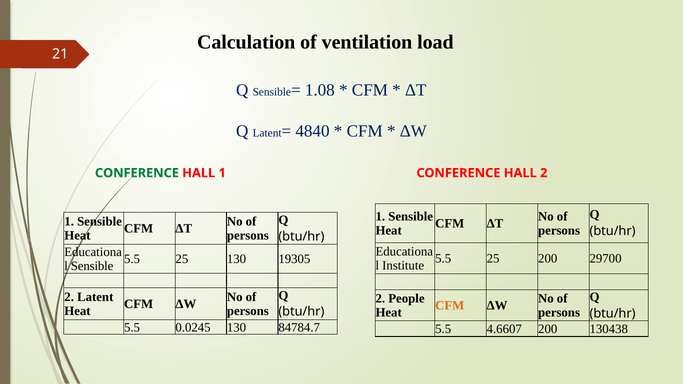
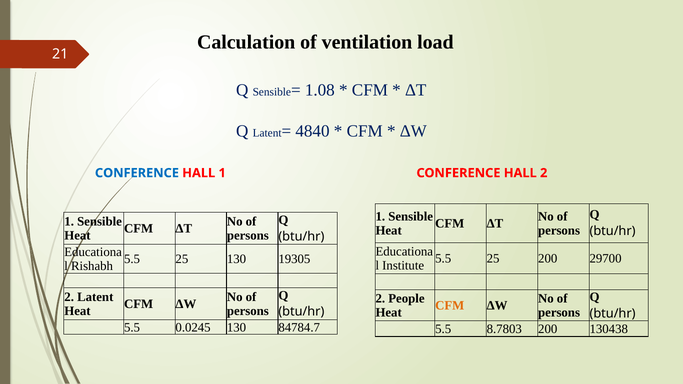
CONFERENCE colour: green -> blue (137, 173)
Sensible: Sensible -> Rishabh (92, 266)
4.6607: 4.6607 -> 8.7803 (504, 329)
